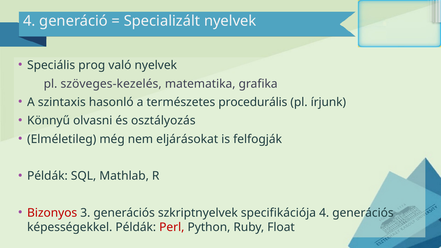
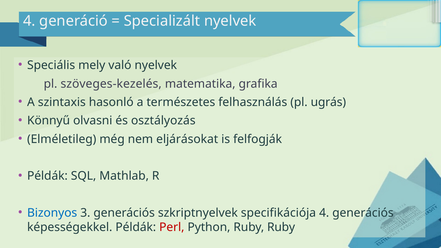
prog: prog -> mely (92, 65)
procedurális: procedurális -> felhasználás (253, 102)
írjunk: írjunk -> ugrás (328, 102)
Bizonyos colour: red -> blue (52, 213)
Ruby Float: Float -> Ruby (281, 227)
